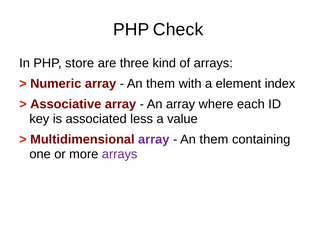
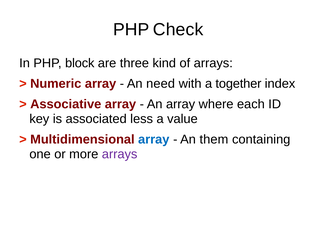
store: store -> block (80, 63)
them: them -> need (161, 84)
element: element -> together (238, 84)
array colour: purple -> blue (154, 139)
